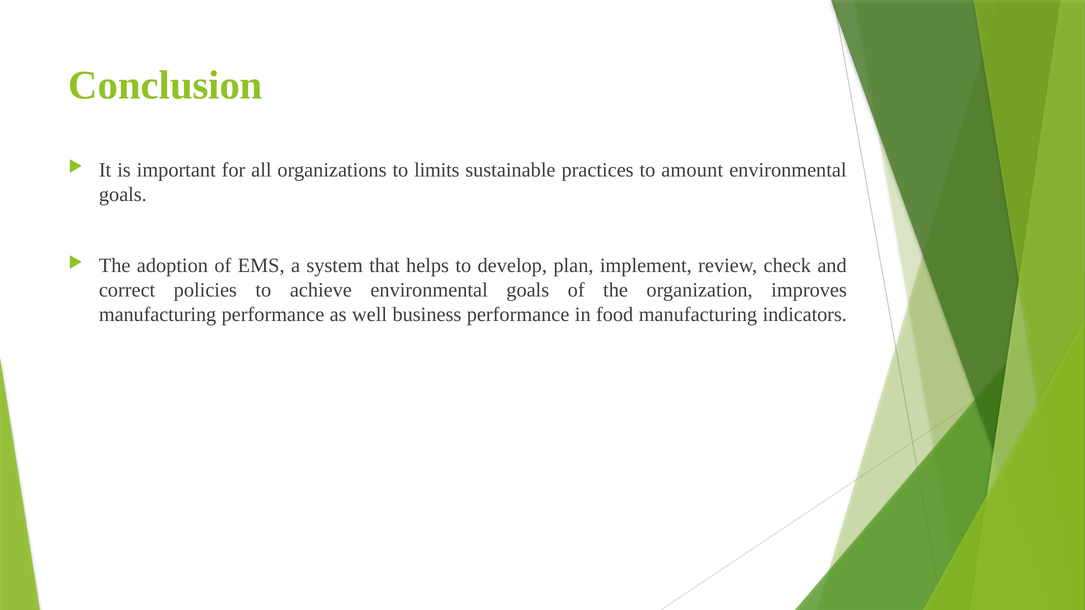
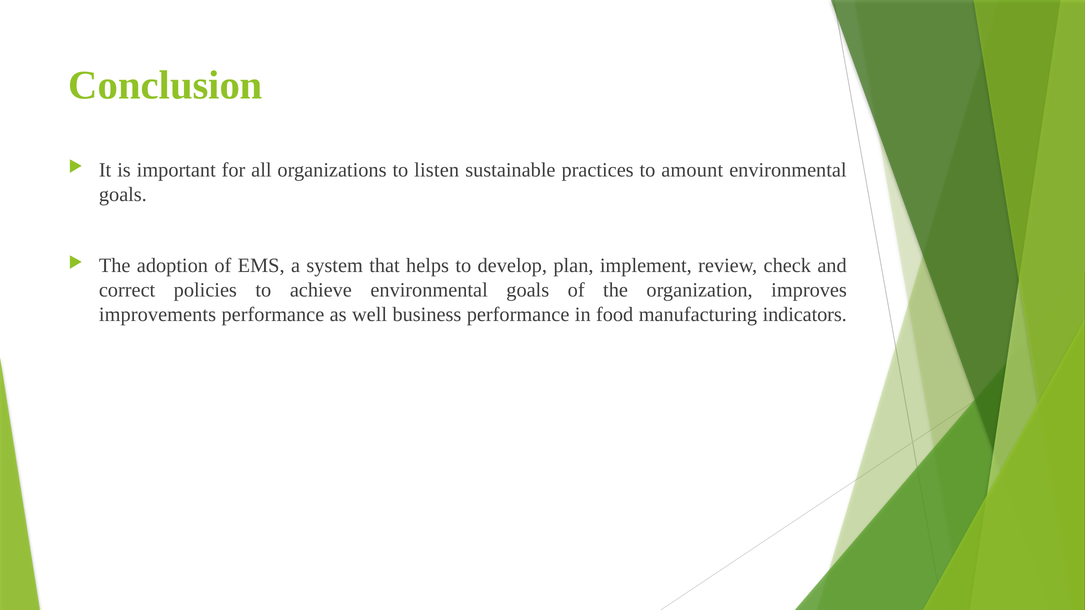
limits: limits -> listen (437, 170)
manufacturing: manufacturing -> improvements (158, 315)
